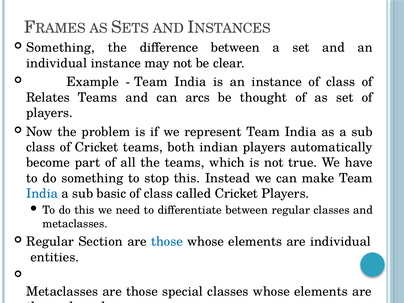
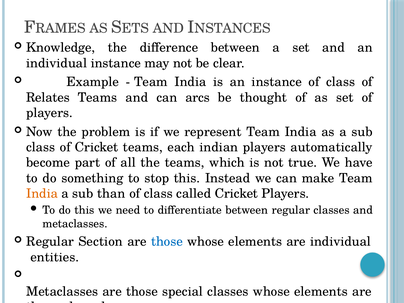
Something: Something -> Knowledge (61, 48)
both: both -> each (181, 147)
India colour: blue -> orange (42, 194)
basic: basic -> than (111, 194)
